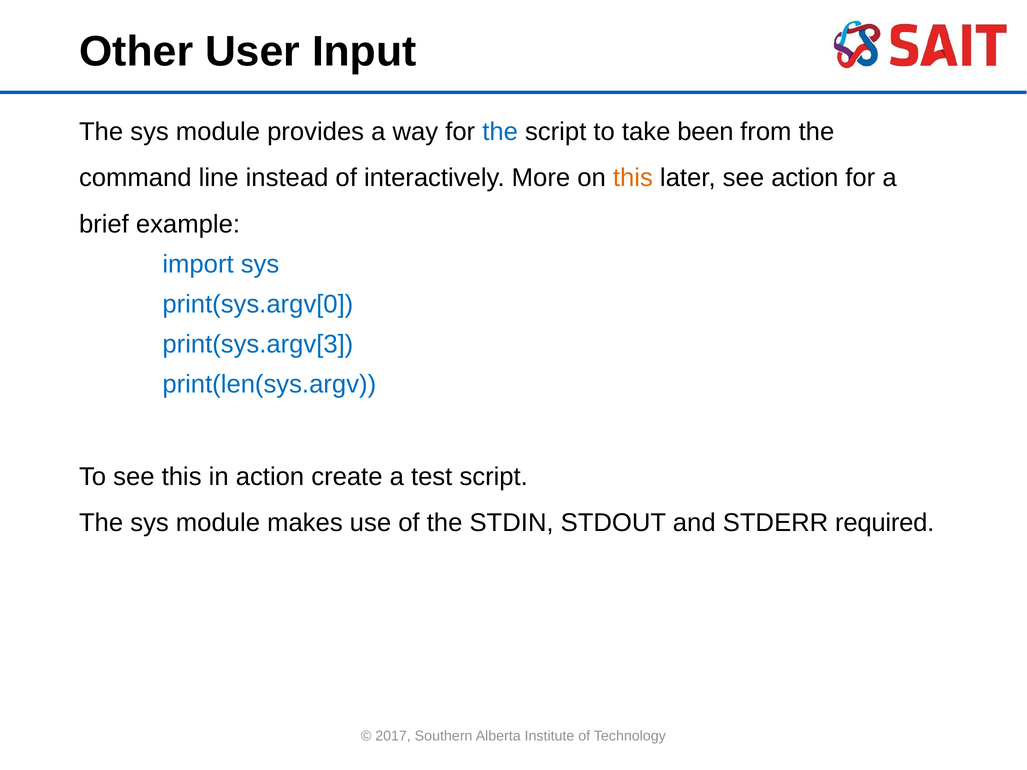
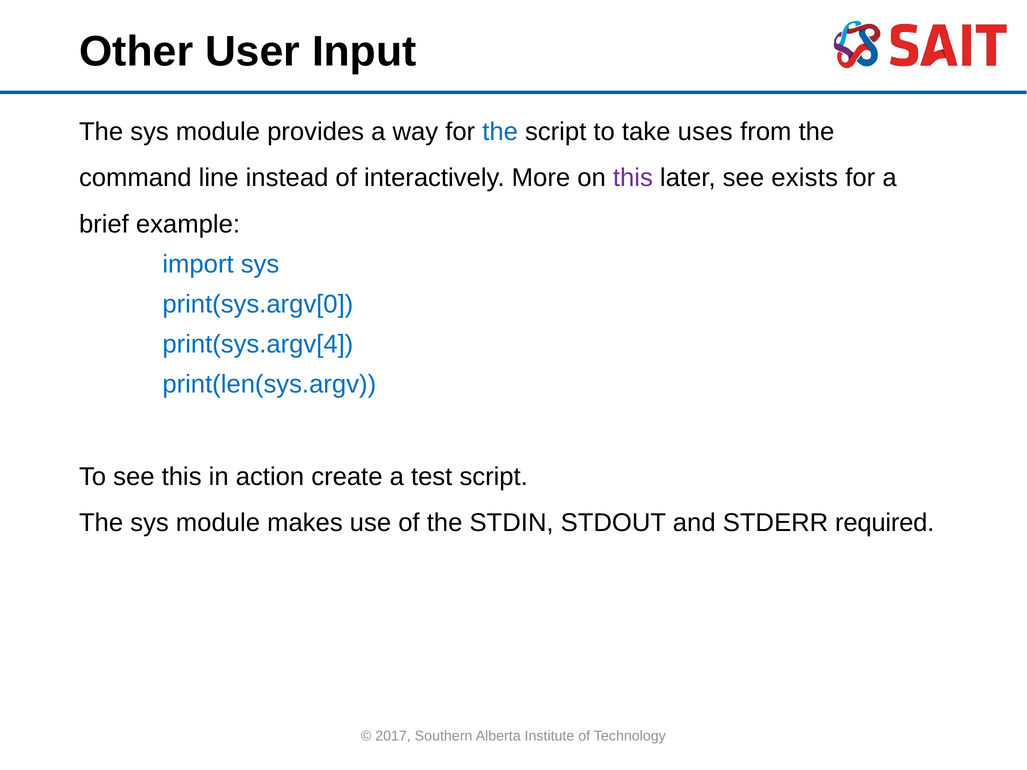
been: been -> uses (705, 132)
this colour: orange -> purple (633, 178)
see action: action -> exists (805, 178)
print(sys.argv[3: print(sys.argv[3 -> print(sys.argv[4 (258, 344)
